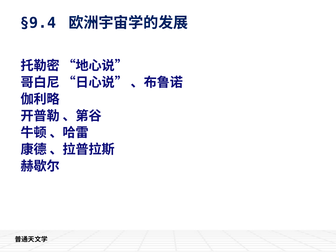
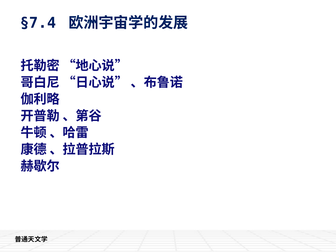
§9.4: §9.4 -> §7.4 (38, 23)
